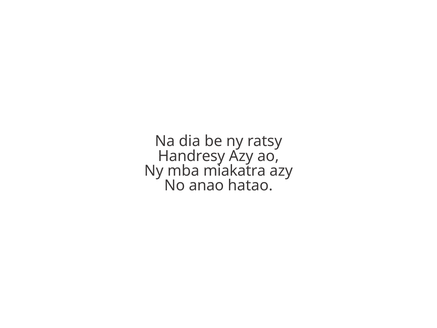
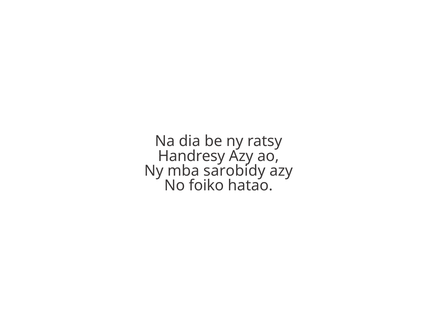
miakatra: miakatra -> sarobidy (234, 171)
anao: anao -> foiko (206, 185)
